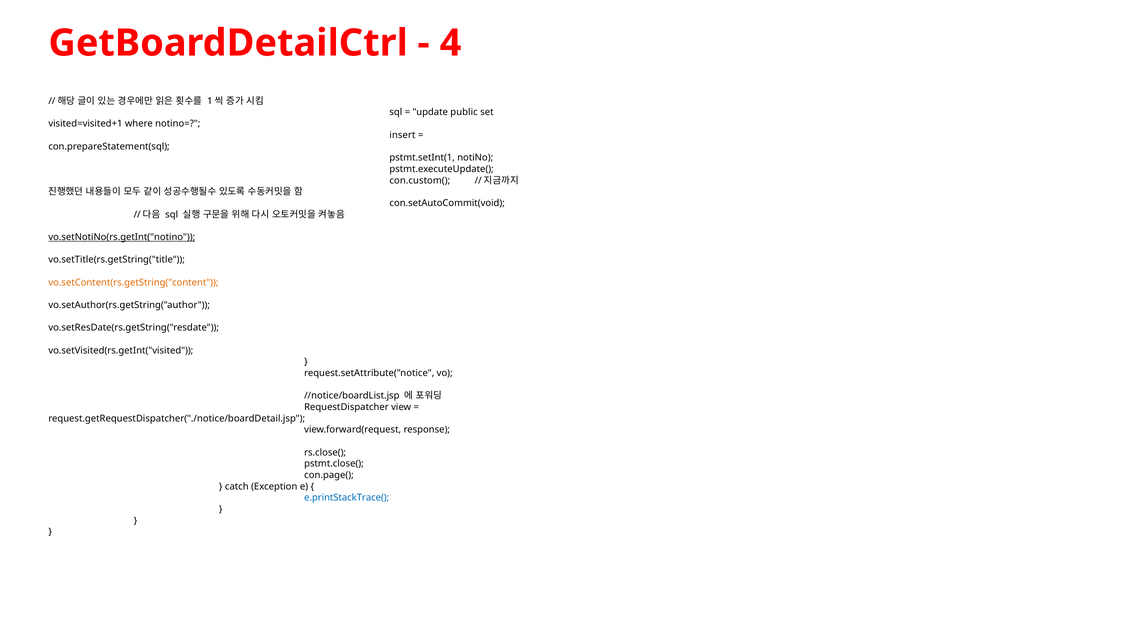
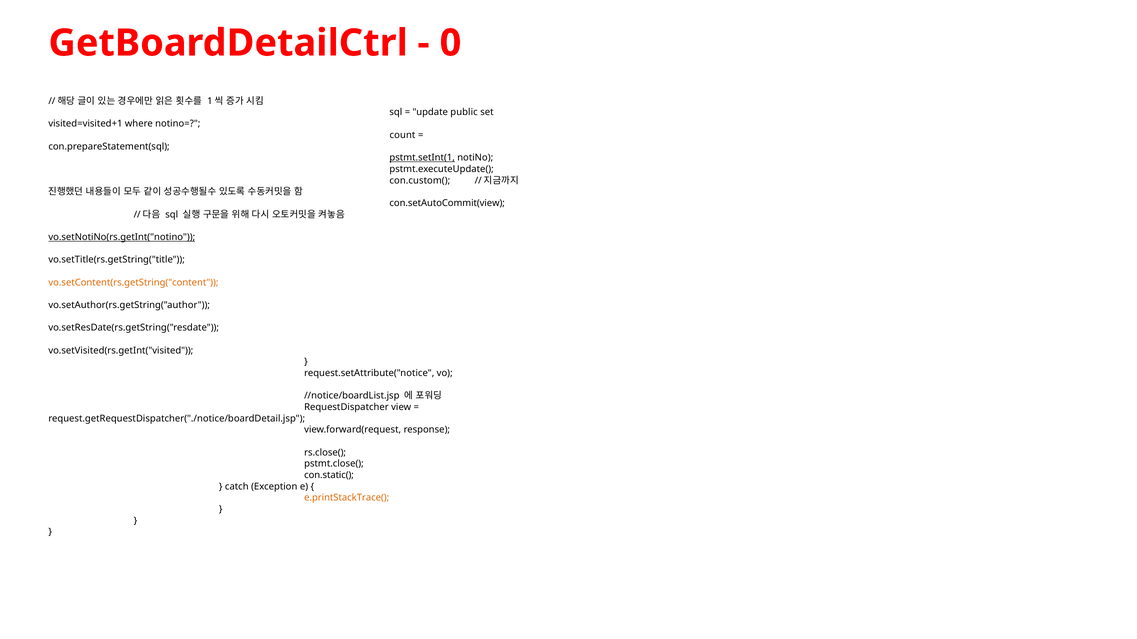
4: 4 -> 0 (450, 43)
insert: insert -> count (402, 135)
pstmt.setInt(1 underline: none -> present (422, 158)
con.setAutoCommit(void: con.setAutoCommit(void -> con.setAutoCommit(view (447, 203)
con.page(: con.page( -> con.static( (329, 476)
e.printStackTrace( colour: blue -> orange (347, 498)
